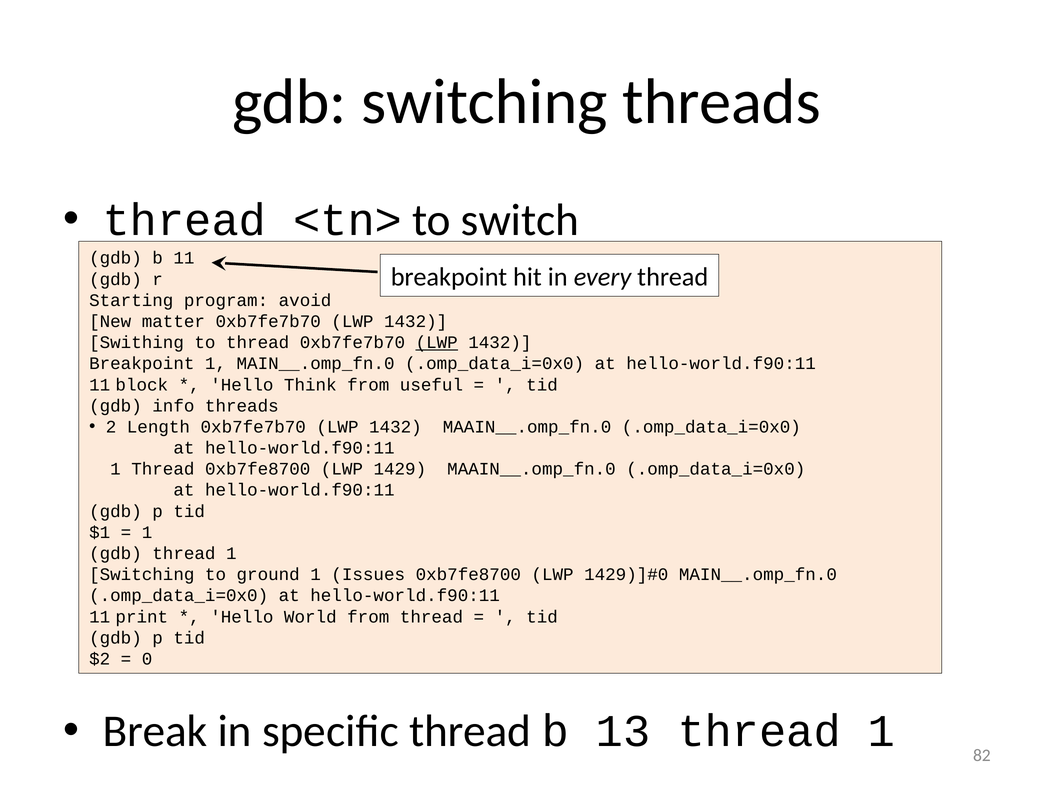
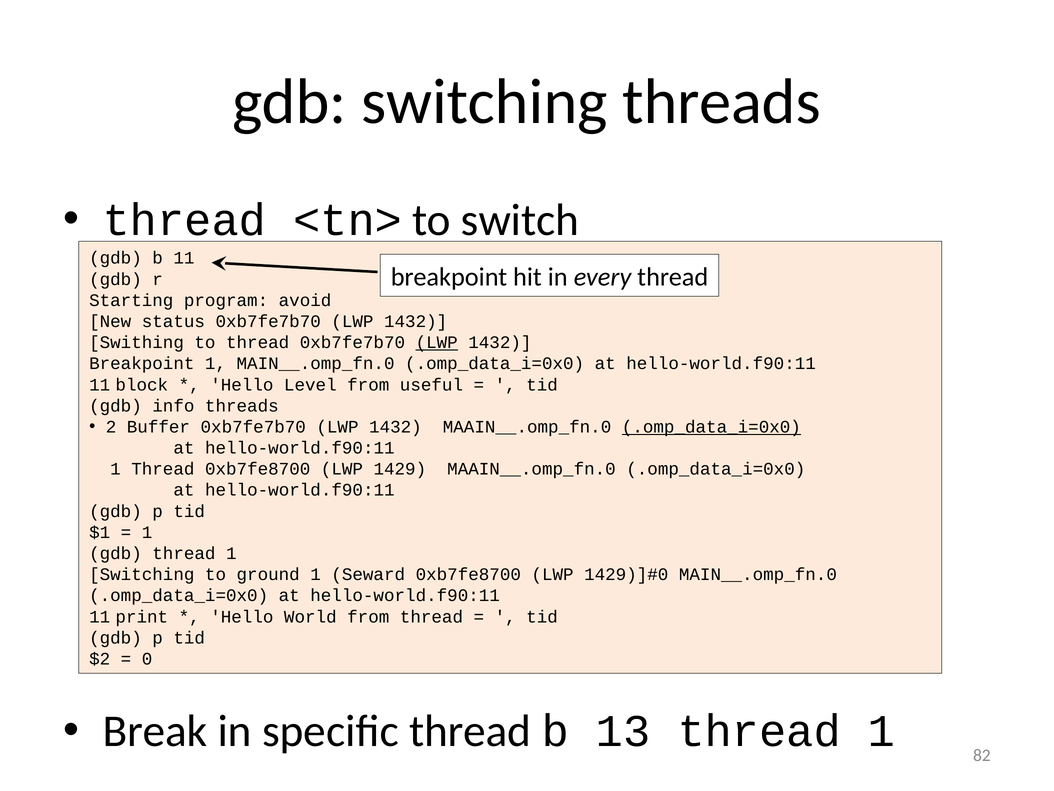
matter: matter -> status (173, 321)
Think: Think -> Level (310, 384)
Length: Length -> Buffer (158, 427)
.omp_data_i=0x0 underline: none -> present (711, 427)
Issues: Issues -> Seward (368, 574)
